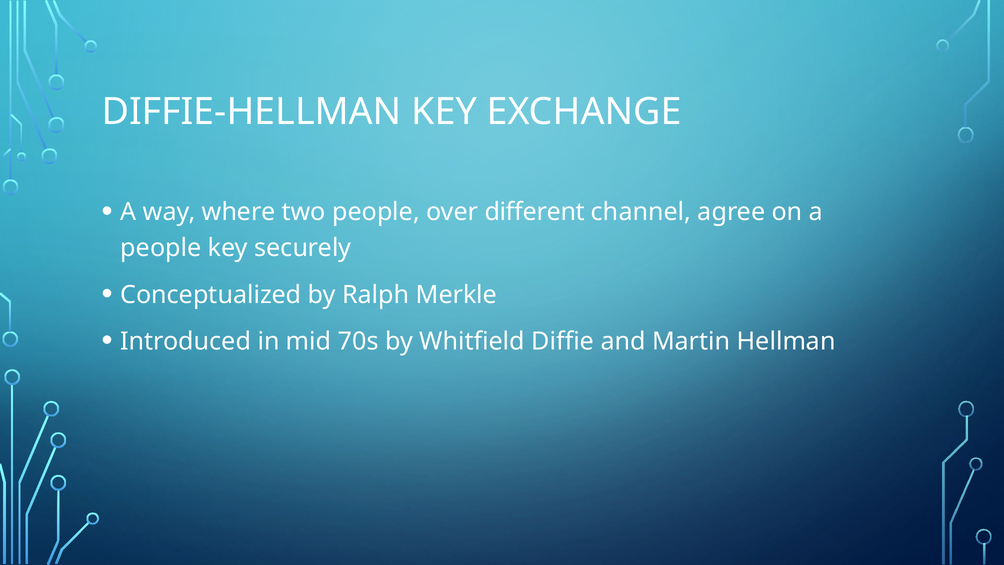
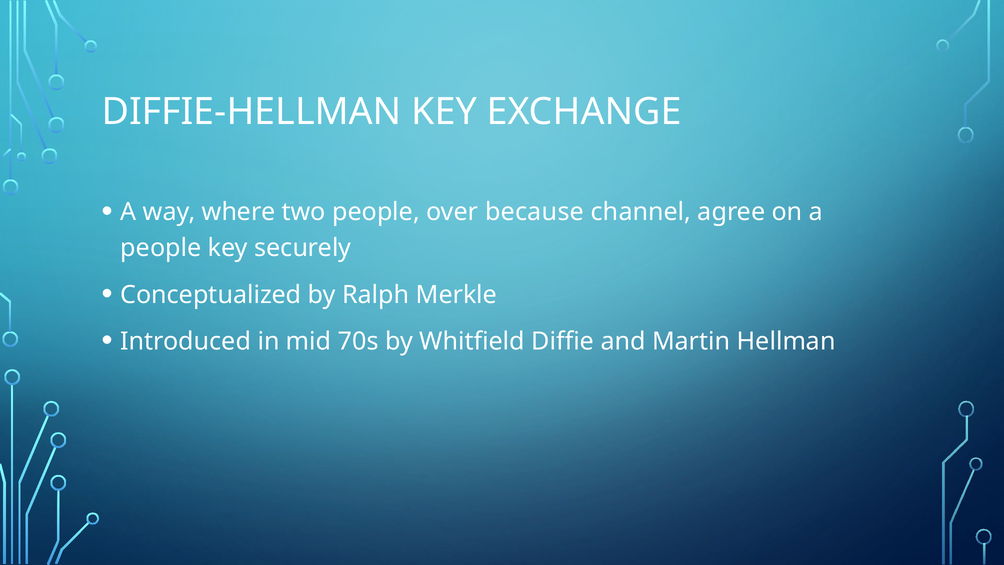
different: different -> because (535, 212)
